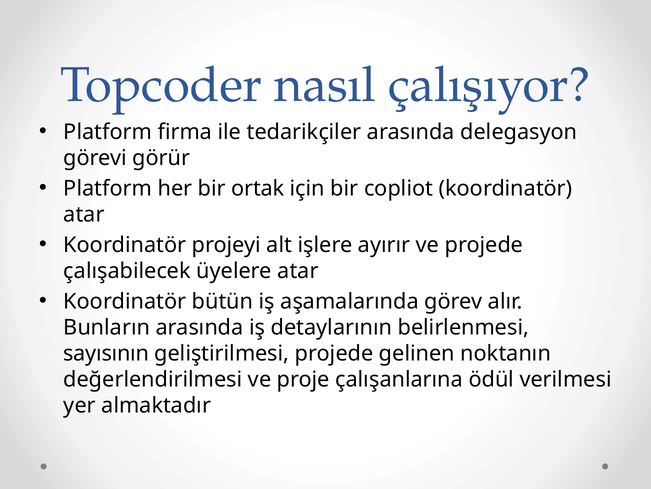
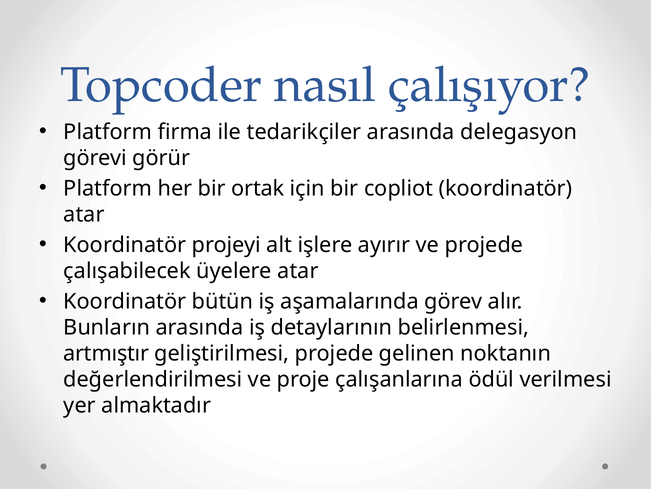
sayısının: sayısının -> artmıştır (106, 353)
